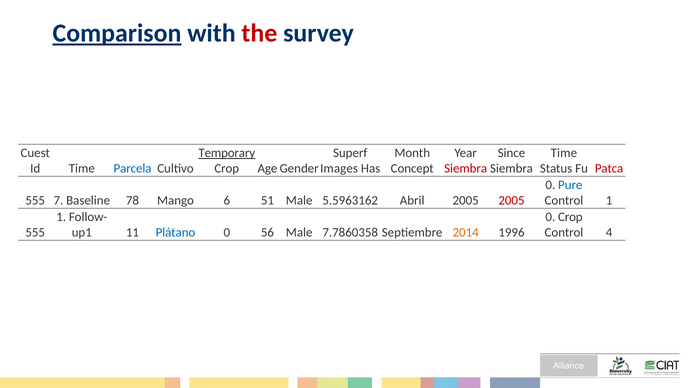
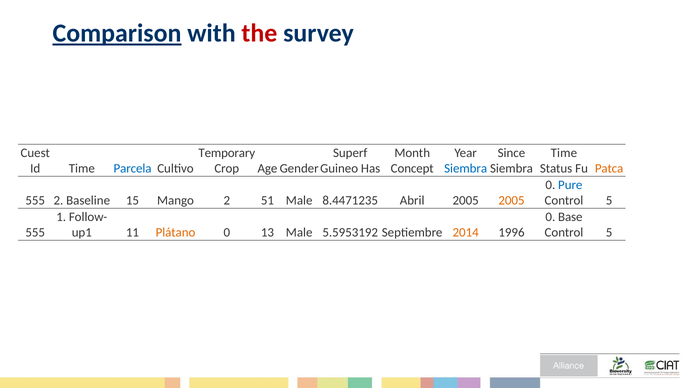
Temporary underline: present -> none (227, 153)
Images: Images -> Guineo (339, 169)
Siembra colour: red -> blue (466, 169)
Patca colour: red -> orange (609, 169)
555 7: 7 -> 2 (58, 201)
78: 78 -> 15 (132, 201)
Mango 6: 6 -> 2 (227, 201)
5.5963162: 5.5963162 -> 8.4471235 (350, 201)
2005 colour: red -> orange (511, 201)
1: 1 -> 5 (609, 201)
0 Crop: Crop -> Base (570, 217)
Plátano colour: blue -> orange (175, 233)
56: 56 -> 13 (267, 233)
7.7860358: 7.7860358 -> 5.5953192 (350, 233)
4: 4 -> 5 (609, 233)
